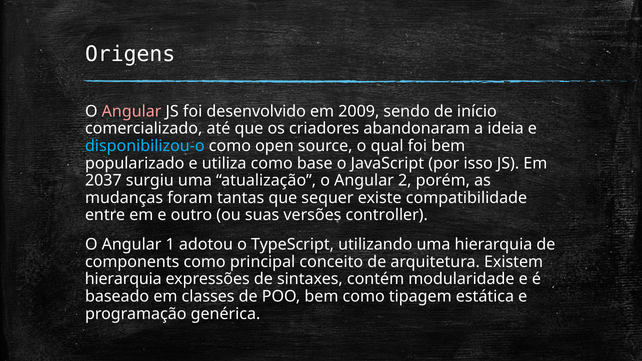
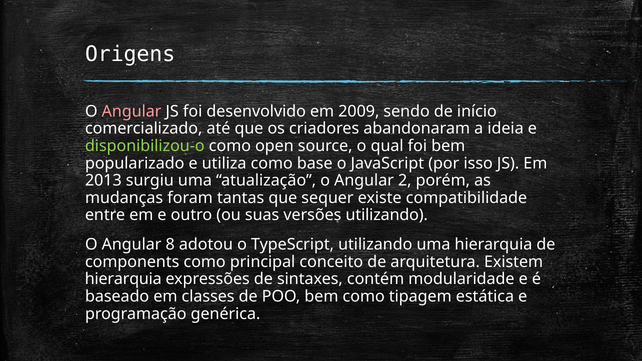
disponibilizou-o colour: light blue -> light green (145, 146)
2037: 2037 -> 2013 (103, 181)
versões controller: controller -> utilizando (387, 215)
1: 1 -> 8 (170, 245)
